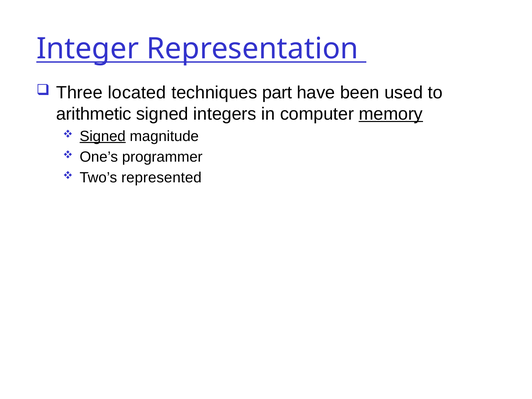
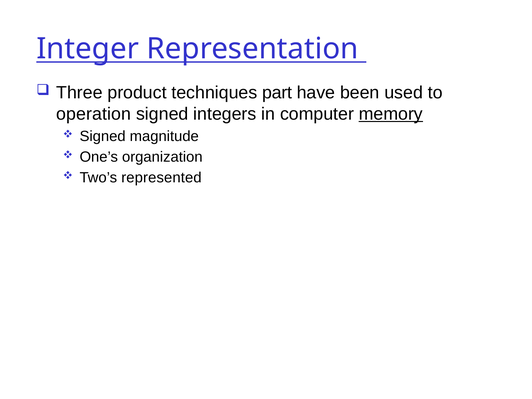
located: located -> product (137, 93)
arithmetic: arithmetic -> operation (94, 114)
Signed underline: present -> none (103, 136)
programmer: programmer -> organization (162, 157)
